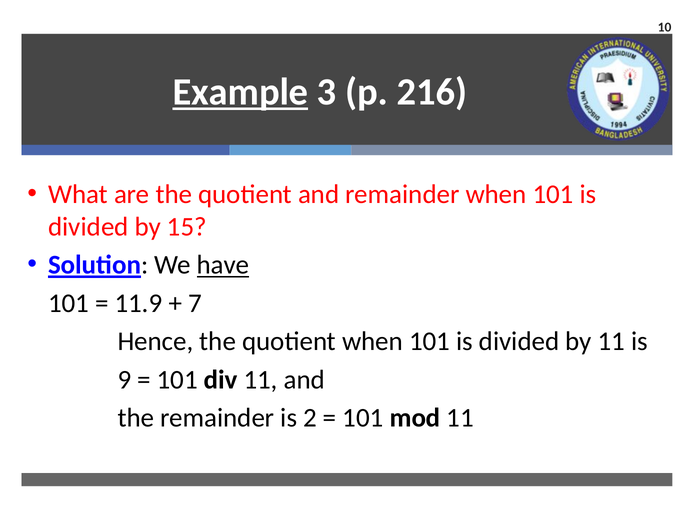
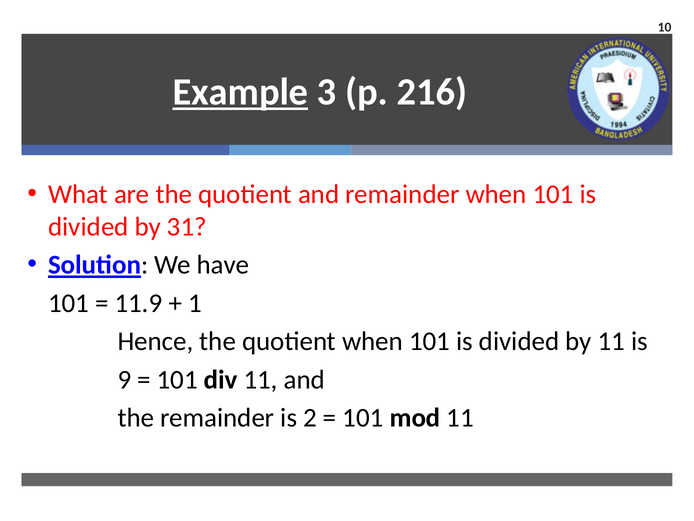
15: 15 -> 31 (187, 227)
have underline: present -> none (223, 265)
7: 7 -> 1 (195, 303)
